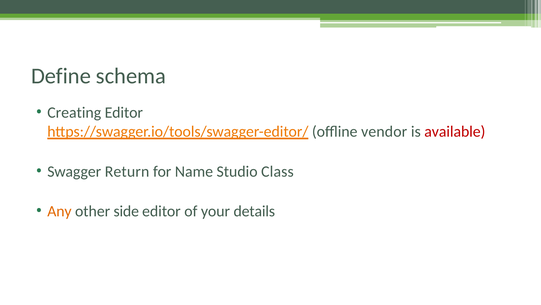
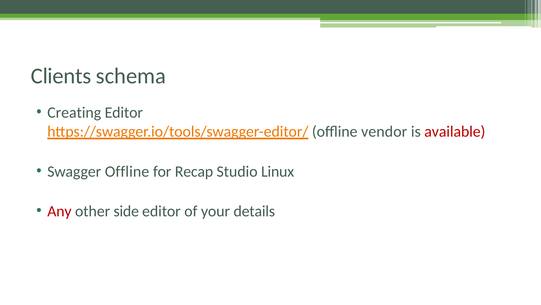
Define: Define -> Clients (61, 76)
Swagger Return: Return -> Offline (127, 171)
Name: Name -> Recap (194, 171)
Class: Class -> Linux (278, 171)
Any colour: orange -> red (59, 211)
